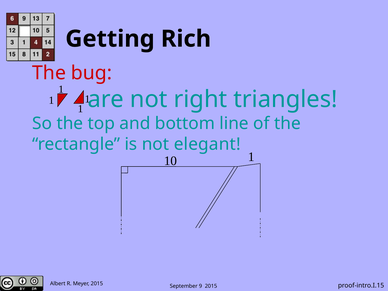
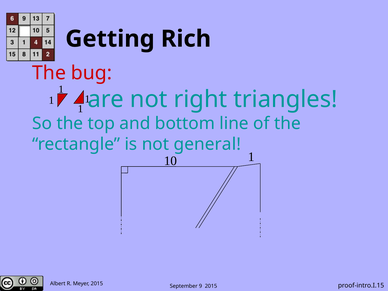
elegant: elegant -> general (207, 144)
